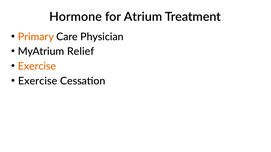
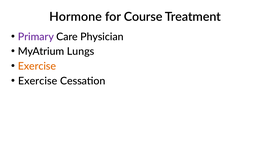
Atrium: Atrium -> Course (143, 17)
Primary colour: orange -> purple (36, 37)
Relief: Relief -> Lungs (81, 52)
